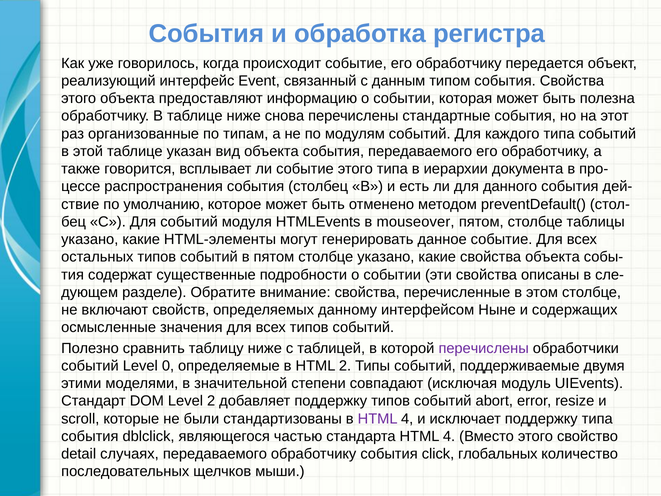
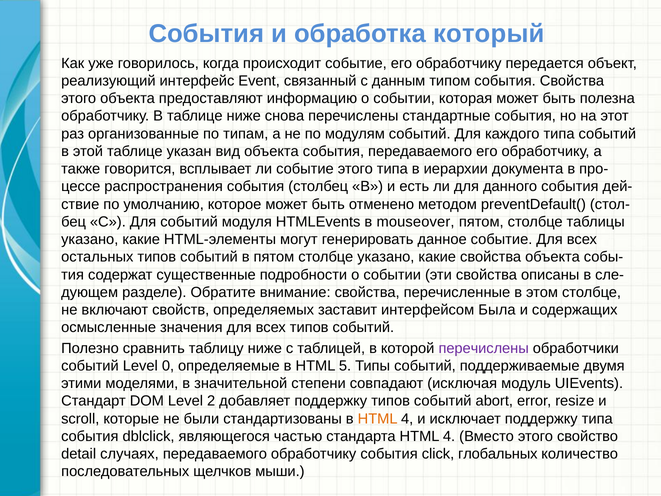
регистра: регистра -> который (489, 34)
данному: данному -> заставит (348, 310)
Ныне: Ныне -> Была (497, 310)
HTML 2: 2 -> 5 (345, 366)
HTML colour: purple -> orange (378, 419)
